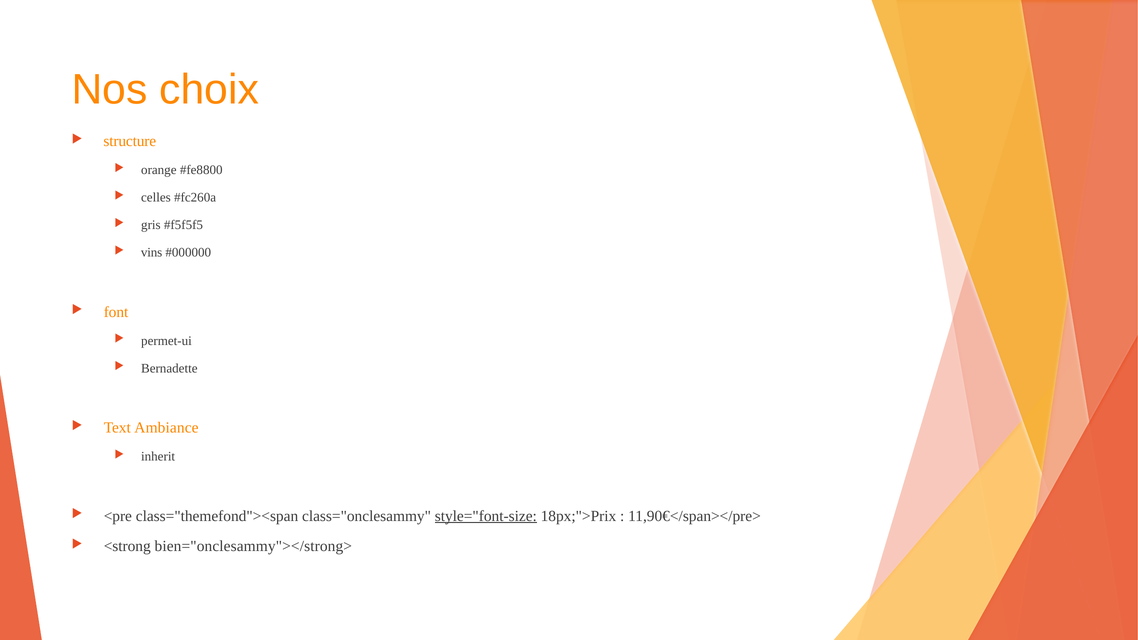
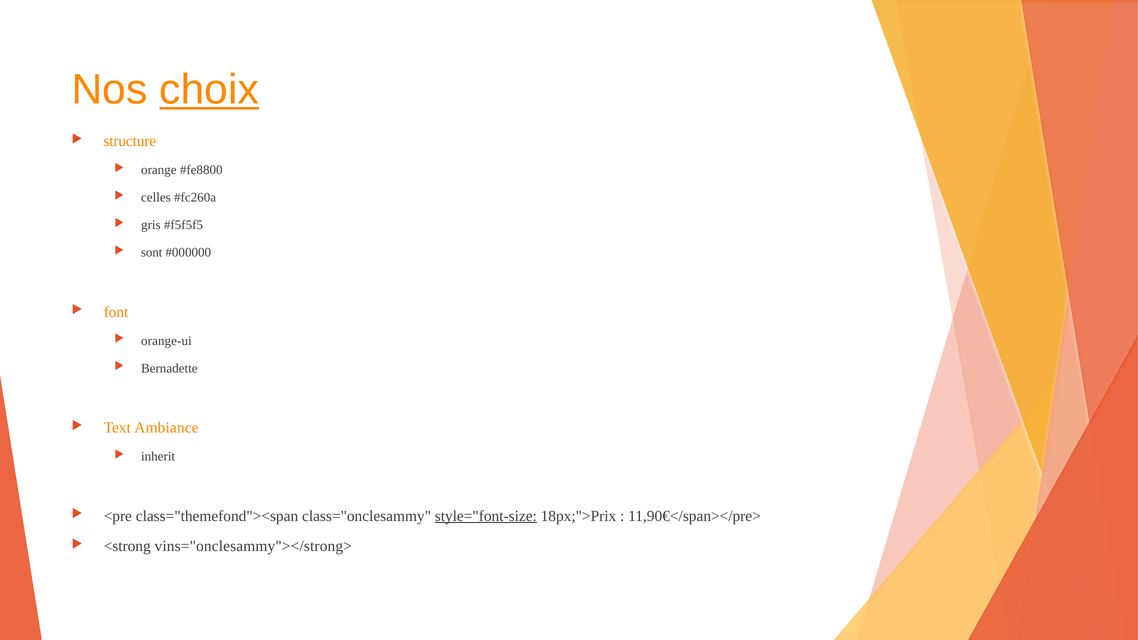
choix underline: none -> present (209, 90)
vins: vins -> sont (152, 253)
permet-ui: permet-ui -> orange-ui (166, 341)
bien="onclesammy"></strong>: bien="onclesammy"></strong> -> vins="onclesammy"></strong> (253, 546)
